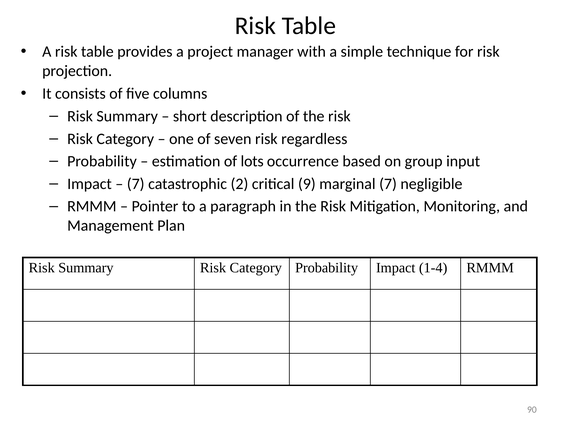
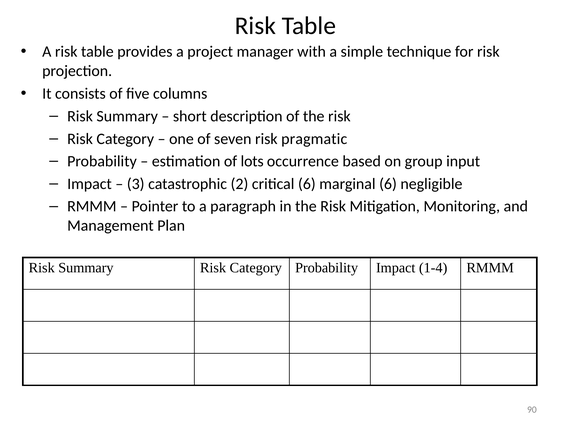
regardless: regardless -> pragmatic (314, 139)
7: 7 -> 3 (136, 184)
critical 9: 9 -> 6 (307, 184)
marginal 7: 7 -> 6 (388, 184)
